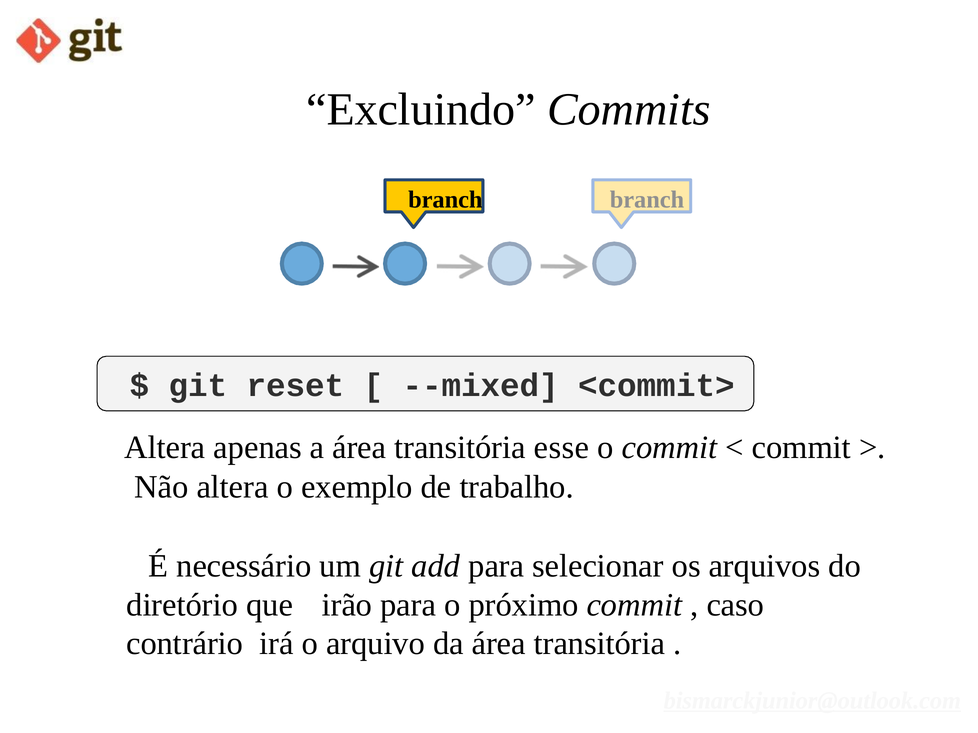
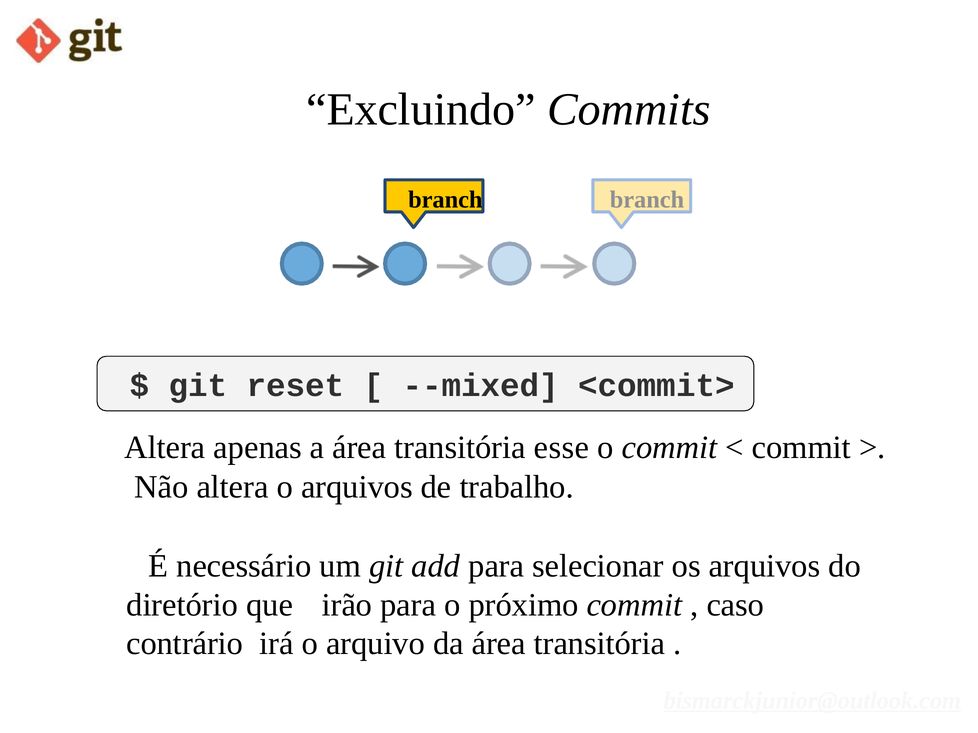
o exemplo: exemplo -> arquivos (357, 487)
